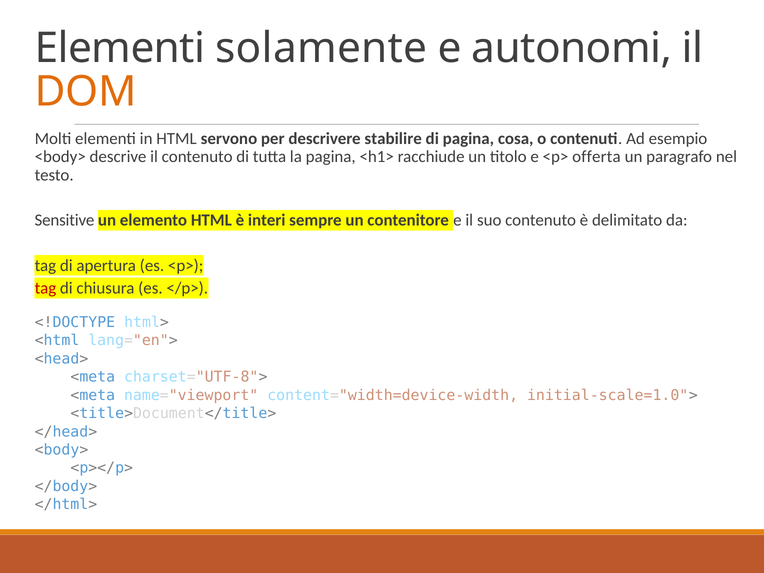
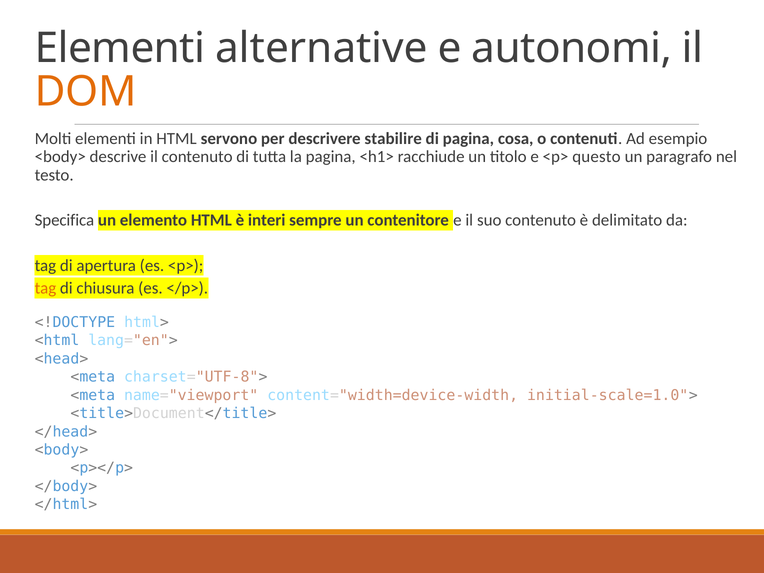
solamente: solamente -> alternative (321, 48)
offerta: offerta -> questo (596, 157)
Sensitive: Sensitive -> Specifica (64, 220)
tag colour: red -> orange (45, 288)
